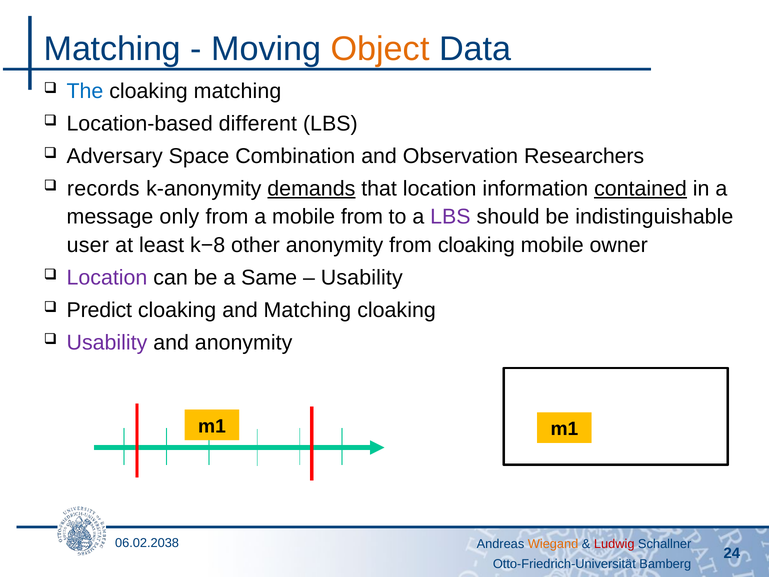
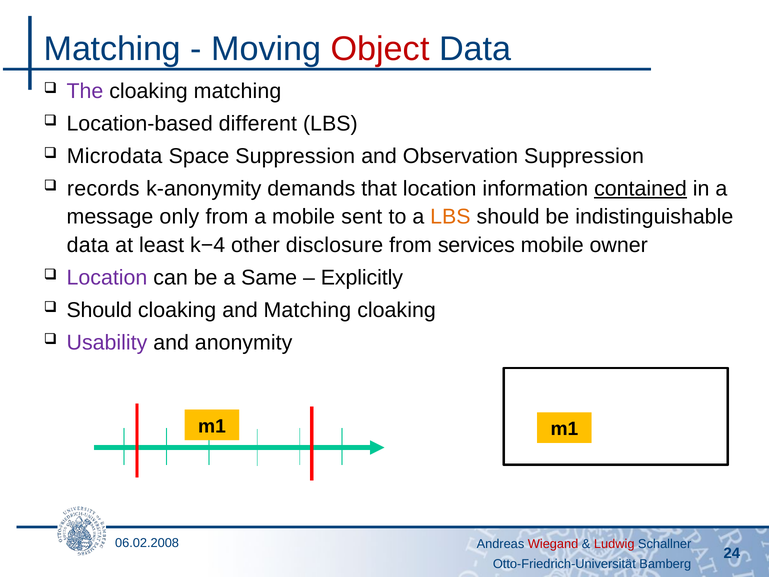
Object colour: orange -> red (380, 49)
The colour: blue -> purple (85, 91)
Adversary: Adversary -> Microdata (115, 156)
Space Combination: Combination -> Suppression (295, 156)
Observation Researchers: Researchers -> Suppression (584, 156)
demands underline: present -> none (311, 189)
mobile from: from -> sent (362, 217)
LBS colour: purple -> orange (450, 217)
user: user -> data (88, 245)
k−8: k−8 -> k−4 (208, 245)
other anonymity: anonymity -> disclosure (334, 245)
from cloaking: cloaking -> services (476, 245)
Usability: Usability -> Explicitly (362, 277)
Predict: Predict -> Should (99, 310)
06.02.2038: 06.02.2038 -> 06.02.2008 (147, 543)
Wiegand colour: orange -> red (553, 544)
